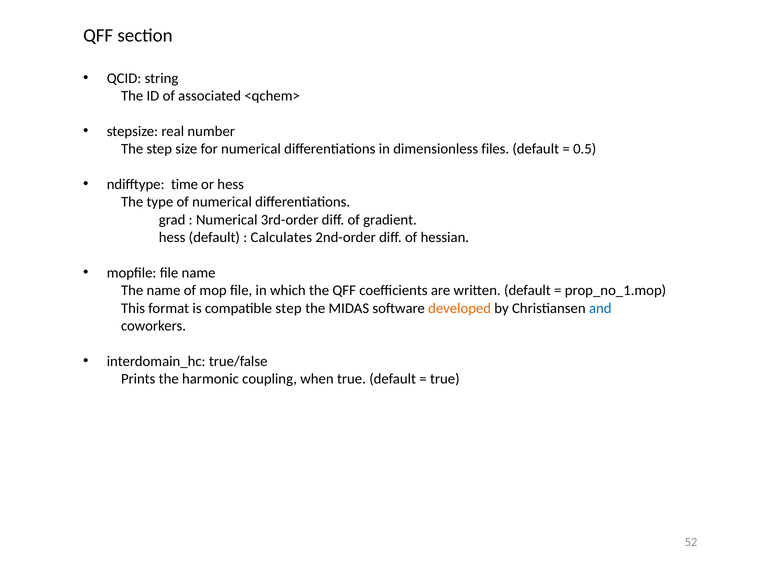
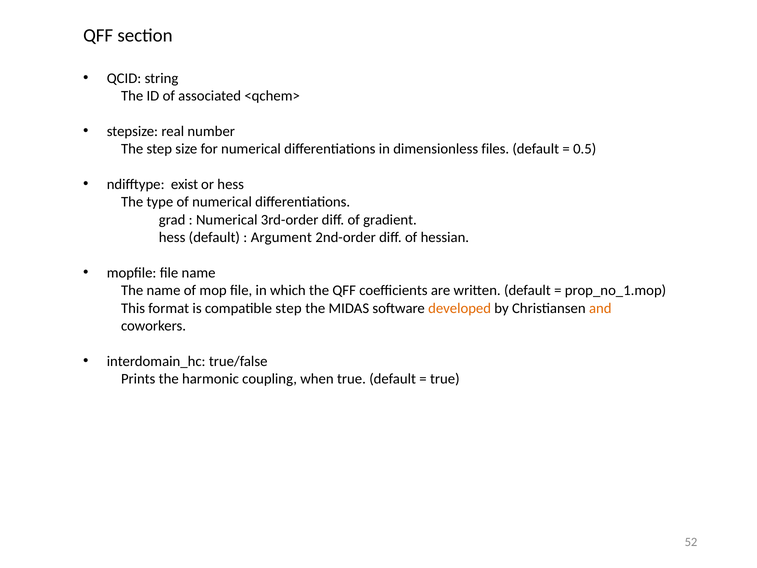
time: time -> exist (185, 184)
Calculates: Calculates -> Argument (281, 237)
and colour: blue -> orange (600, 308)
